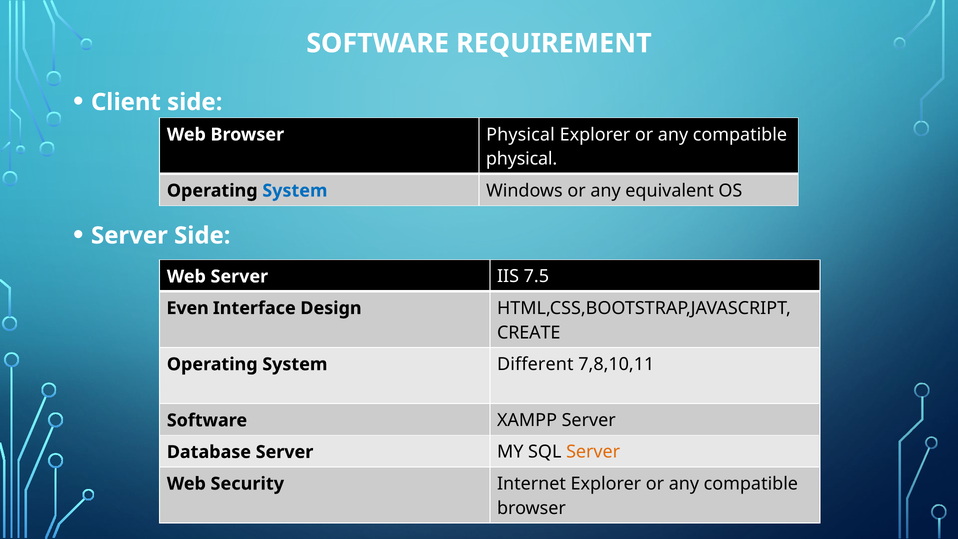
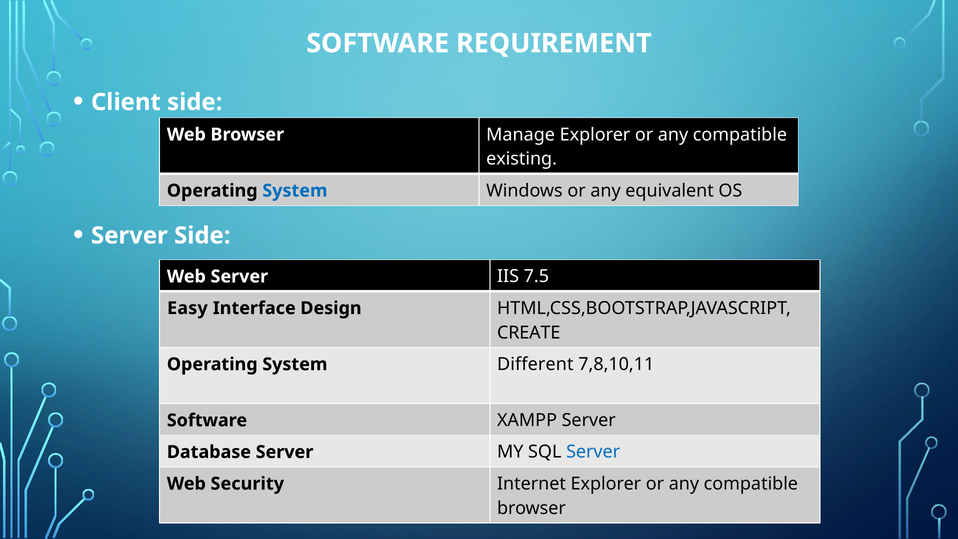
Browser Physical: Physical -> Manage (521, 135)
physical: physical -> existing (522, 159)
Even: Even -> Easy (187, 308)
Server colour: orange -> blue (593, 452)
